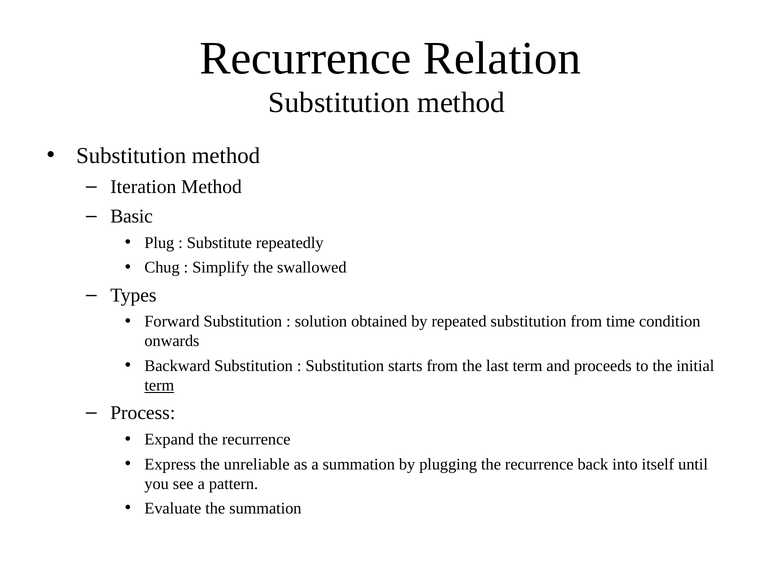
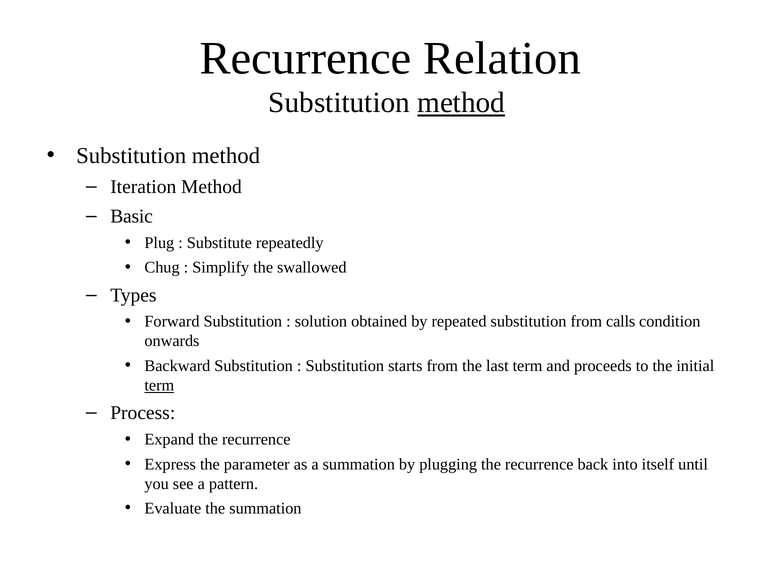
method underline: none -> present (461, 103)
time: time -> calls (621, 322)
unreliable: unreliable -> parameter (257, 465)
